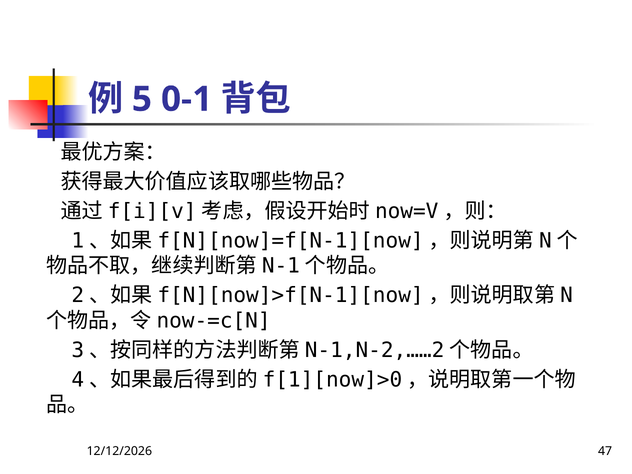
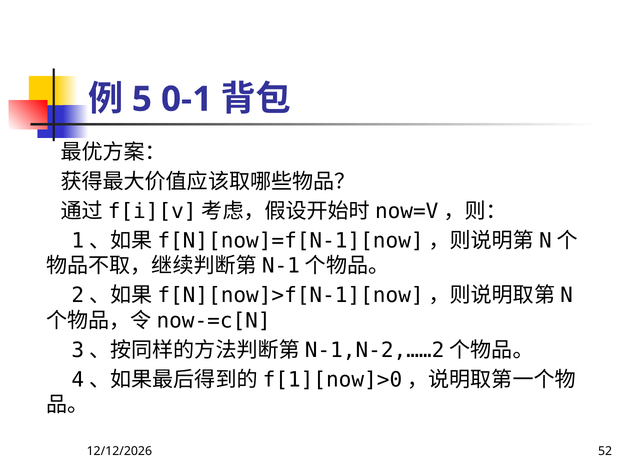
47: 47 -> 52 (605, 451)
